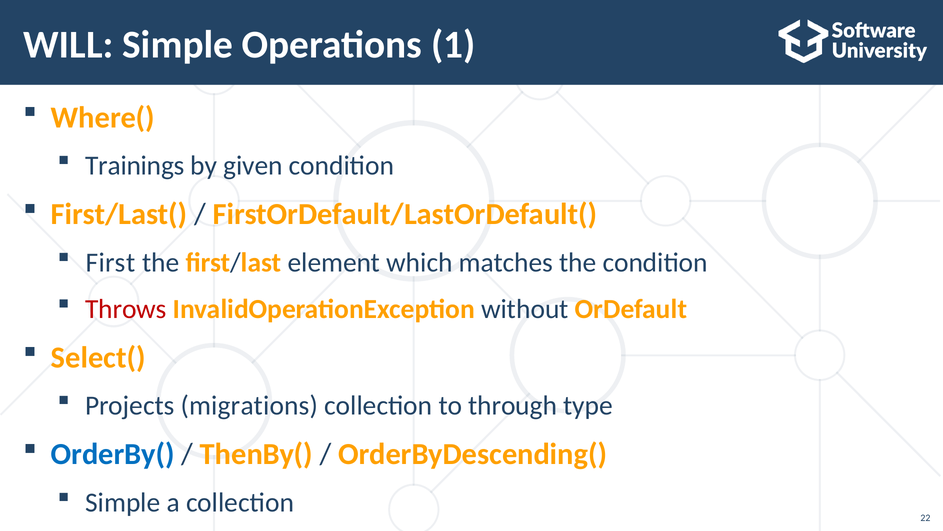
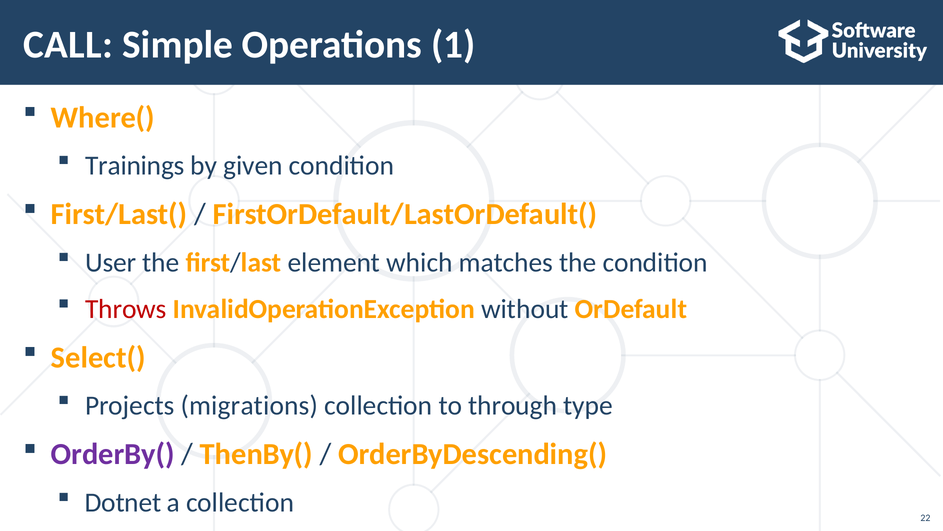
WILL: WILL -> CALL (68, 45)
First: First -> User (111, 262)
OrderBy( colour: blue -> purple (113, 454)
Simple: Simple -> Dotnet (123, 502)
